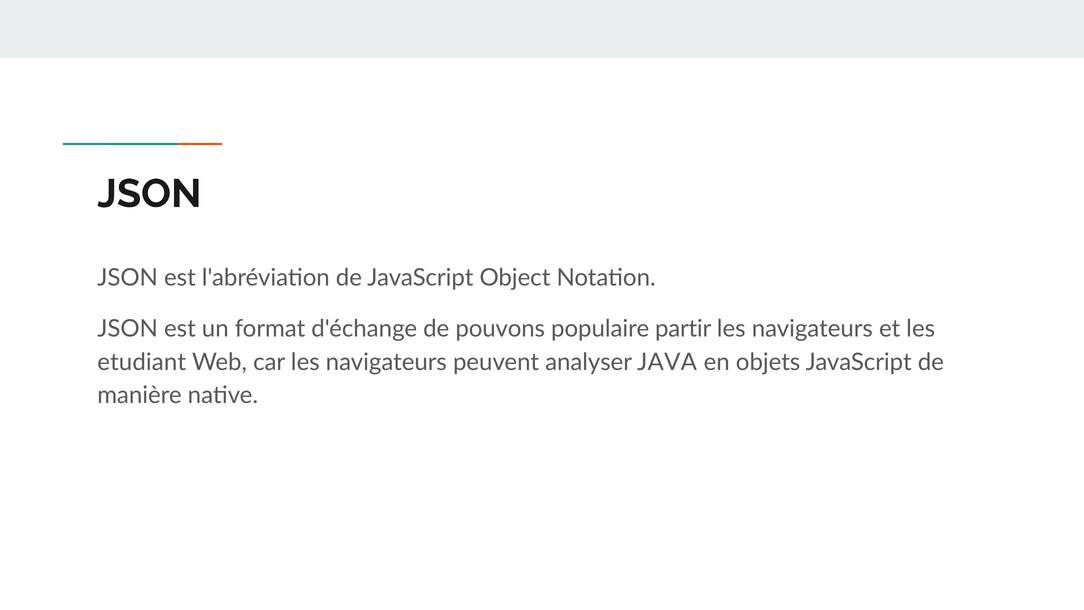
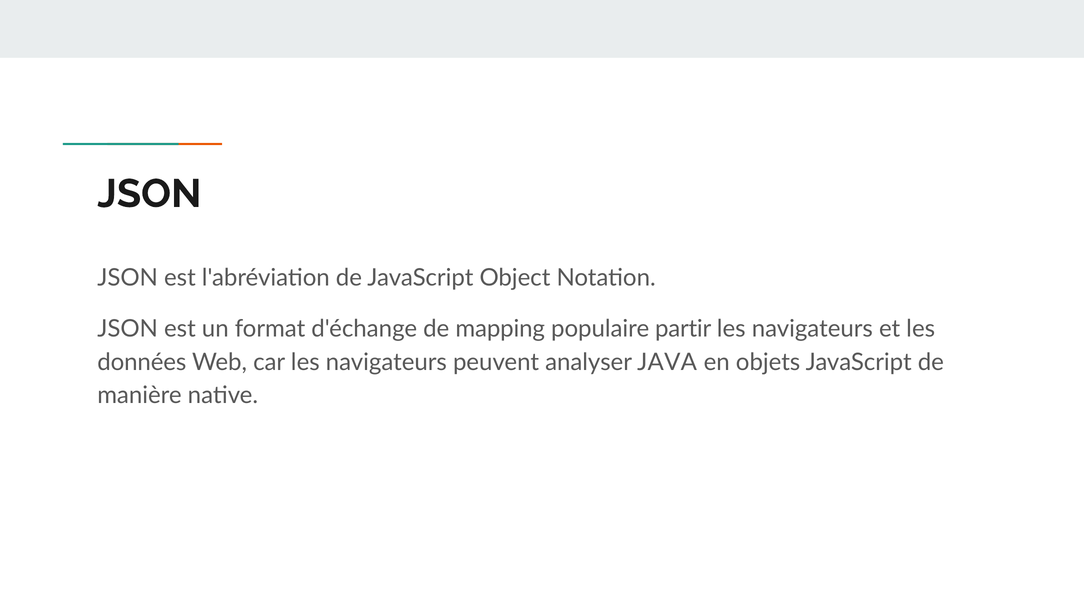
pouvons: pouvons -> mapping (500, 329)
etudiant: etudiant -> données (142, 362)
